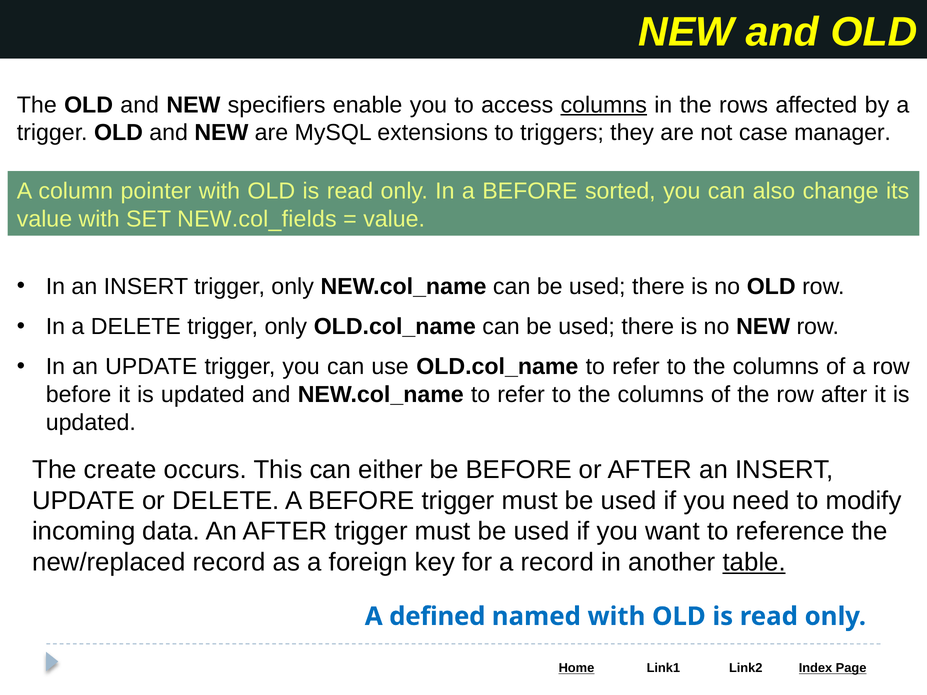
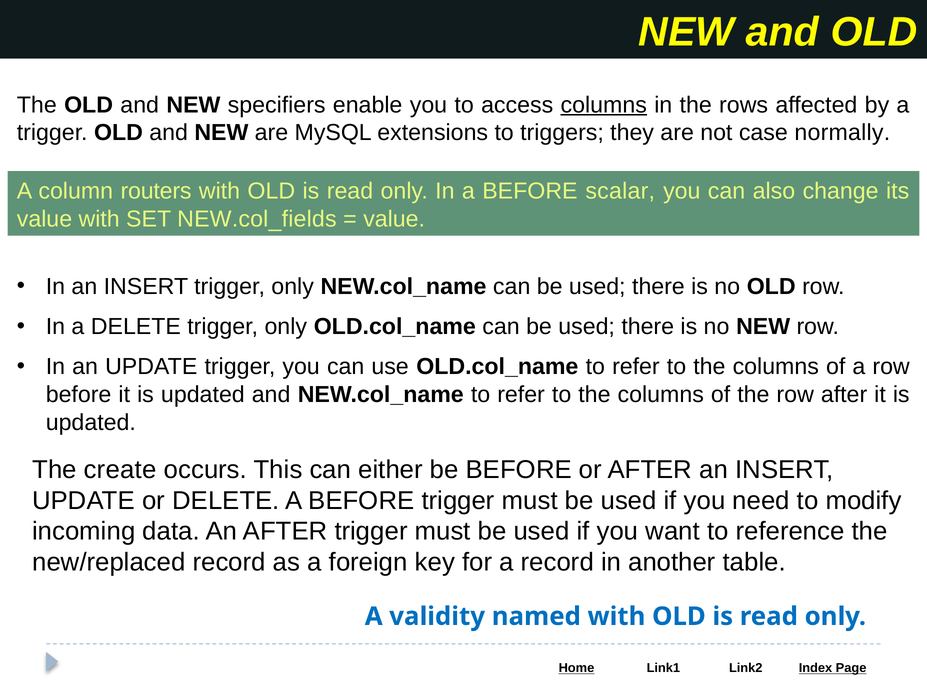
manager: manager -> normally (842, 133)
pointer: pointer -> routers (156, 191)
sorted: sorted -> scalar (620, 191)
table underline: present -> none (754, 563)
defined: defined -> validity (437, 617)
